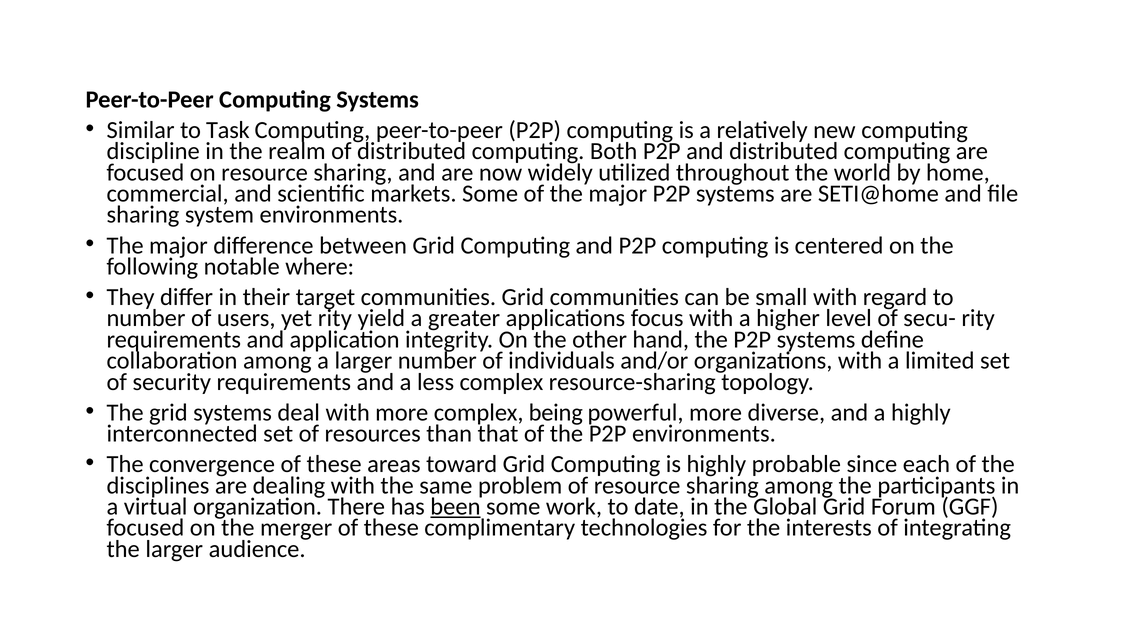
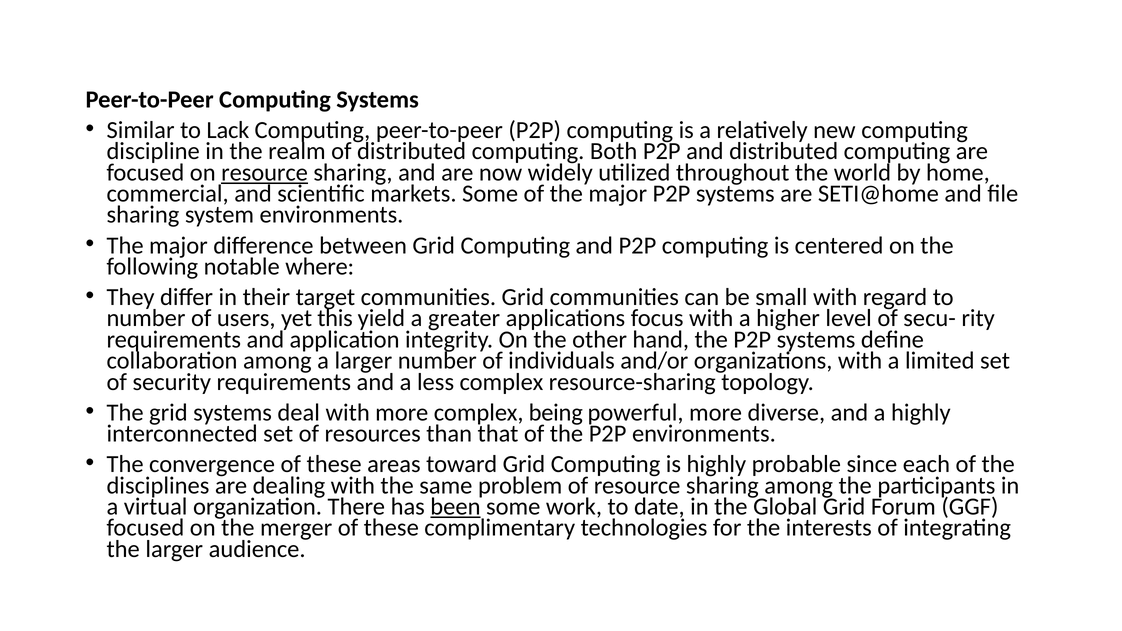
Task: Task -> Lack (228, 130)
resource underline: none -> present (265, 173)
yet rity: rity -> this (335, 318)
